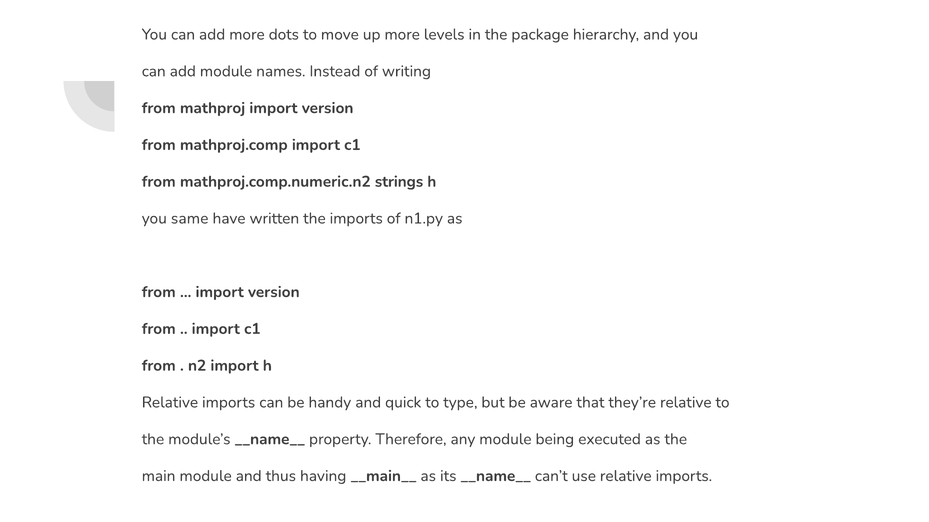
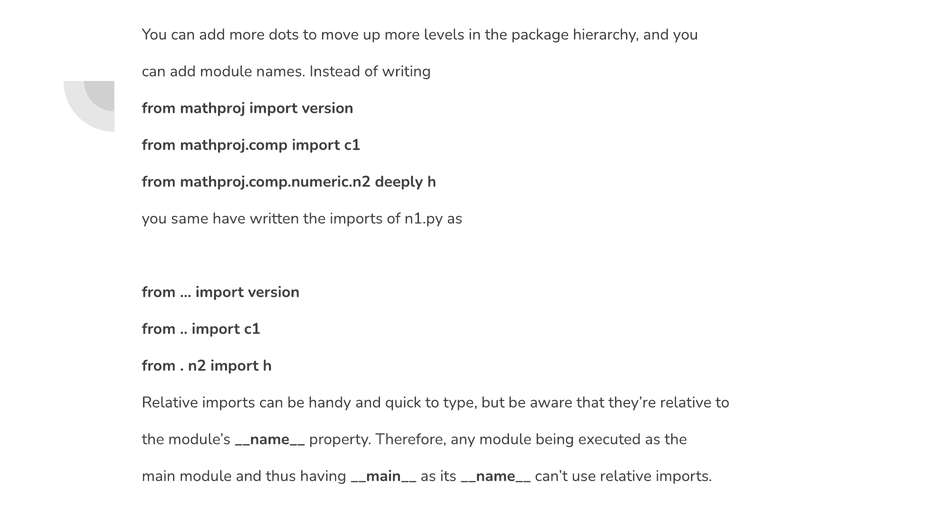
strings: strings -> deeply (399, 182)
